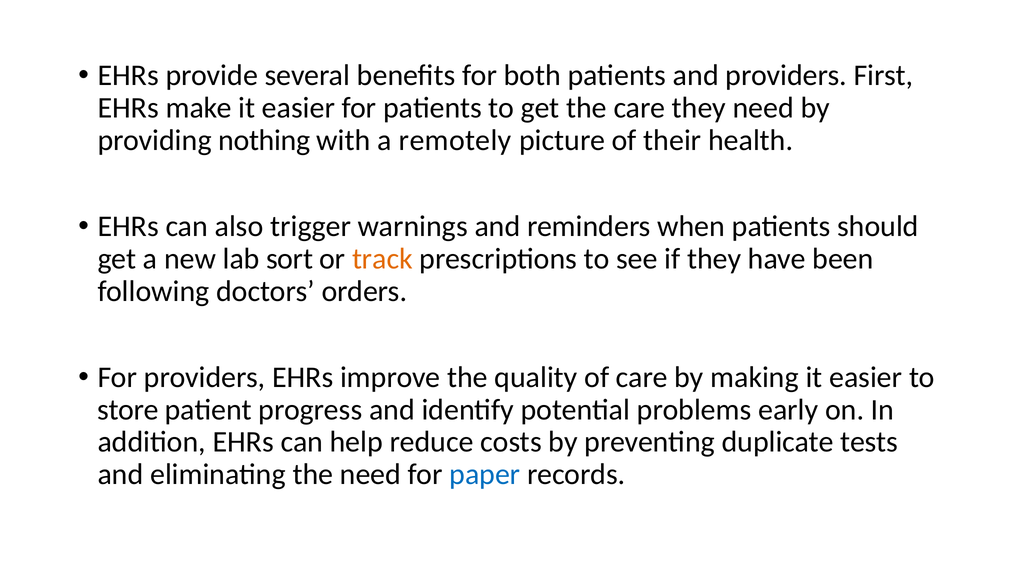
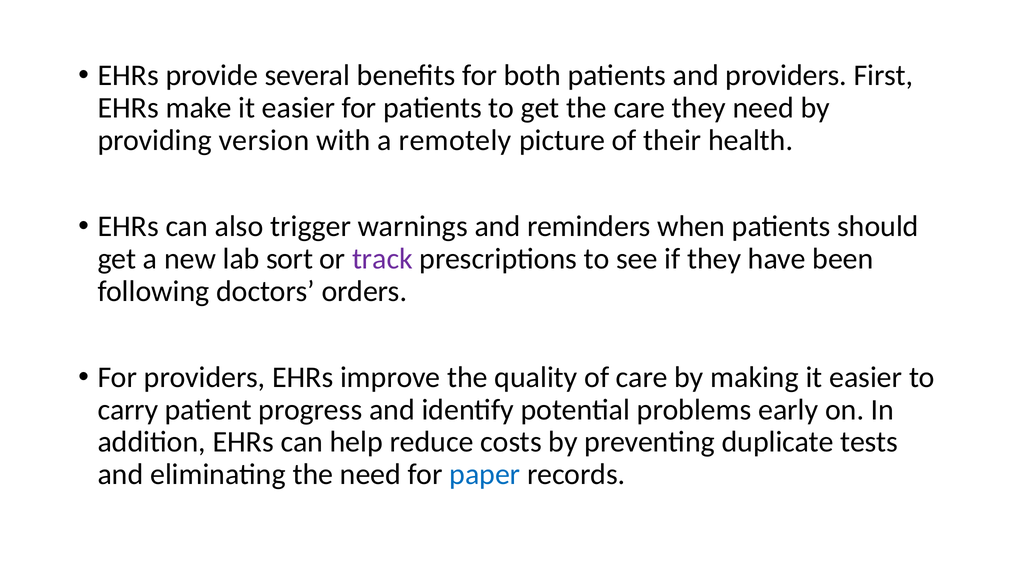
nothing: nothing -> version (264, 140)
track colour: orange -> purple (382, 259)
store: store -> carry (128, 410)
